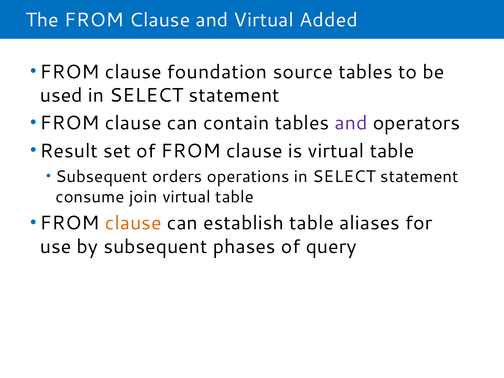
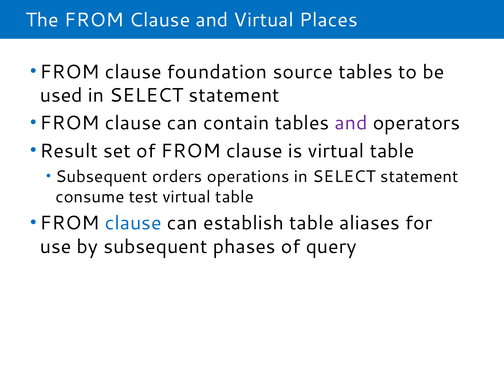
Added: Added -> Places (329, 20)
join: join -> test (144, 197)
clause colour: orange -> blue (133, 223)
